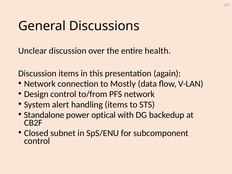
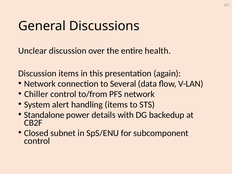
Mostly: Mostly -> Several (123, 84)
Design: Design -> Chiller (36, 94)
optical: optical -> details (104, 115)
